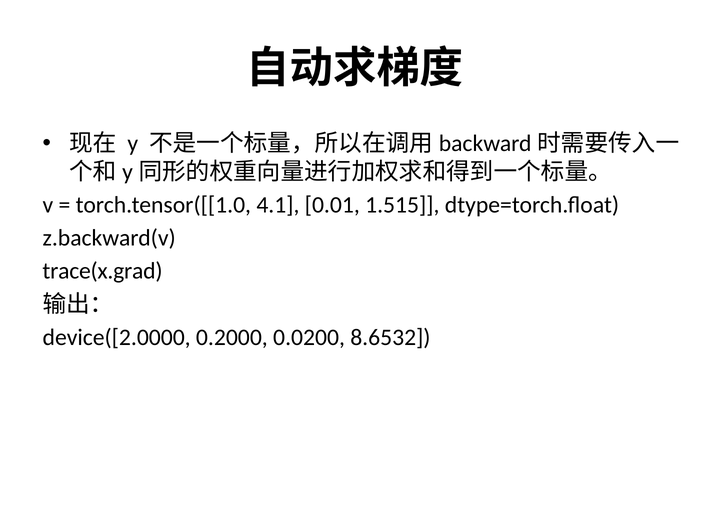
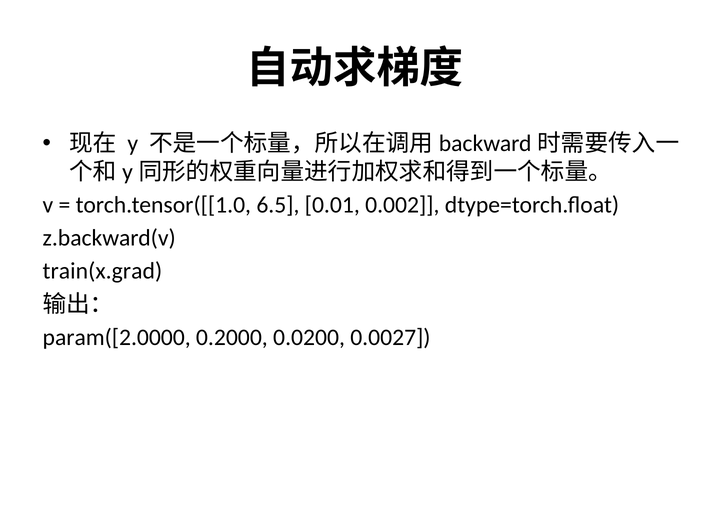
4.1: 4.1 -> 6.5 (278, 205)
1.515: 1.515 -> 0.002 (402, 205)
trace(x.grad: trace(x.grad -> train(x.grad (102, 271)
device([2.0000: device([2.0000 -> param([2.0000 (117, 338)
8.6532: 8.6532 -> 0.0027 (390, 338)
